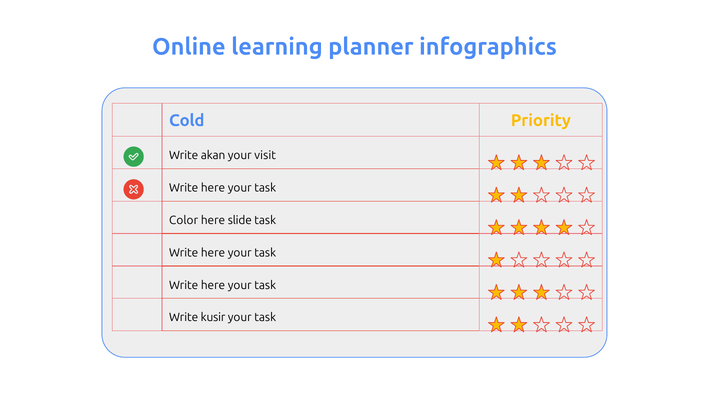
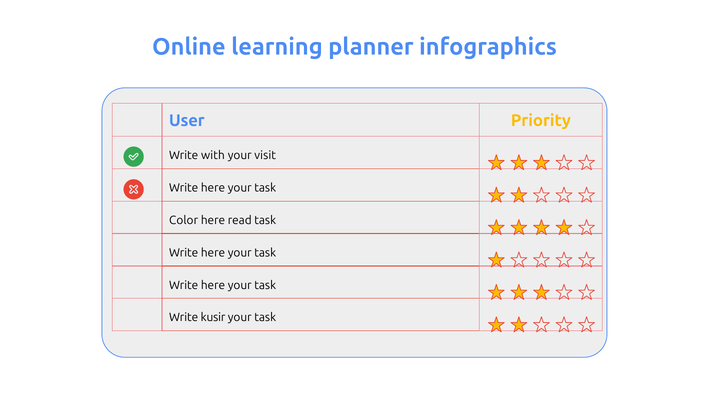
Cold: Cold -> User (187, 120)
akan: akan -> with (213, 155)
slide: slide -> read (240, 220)
